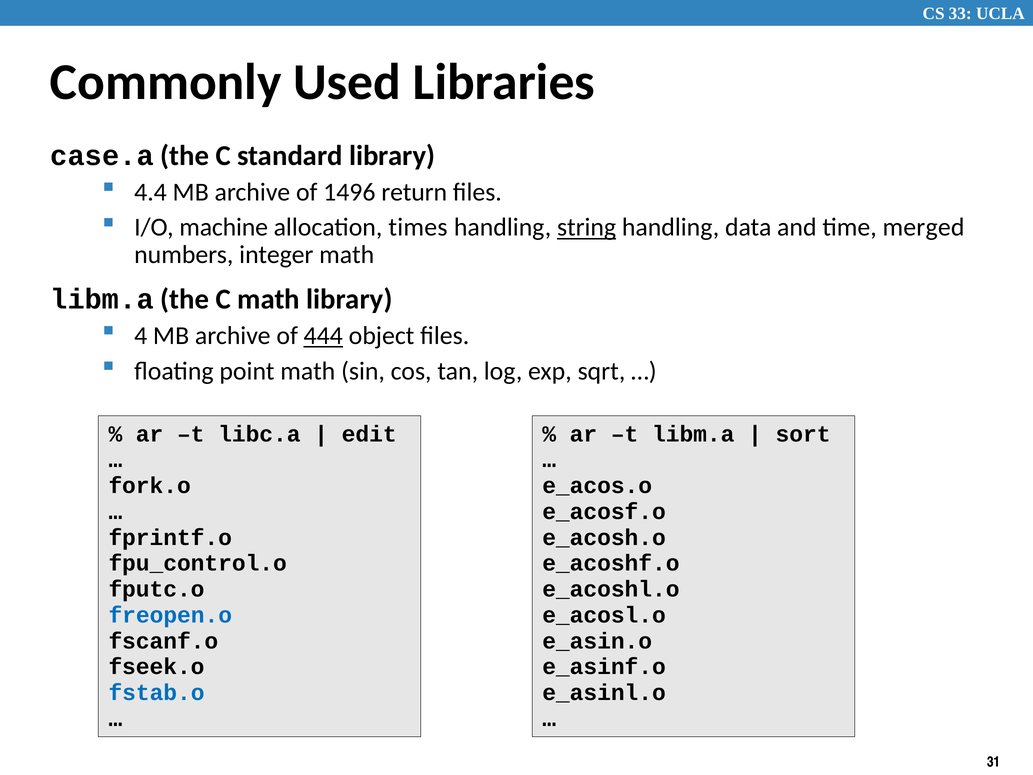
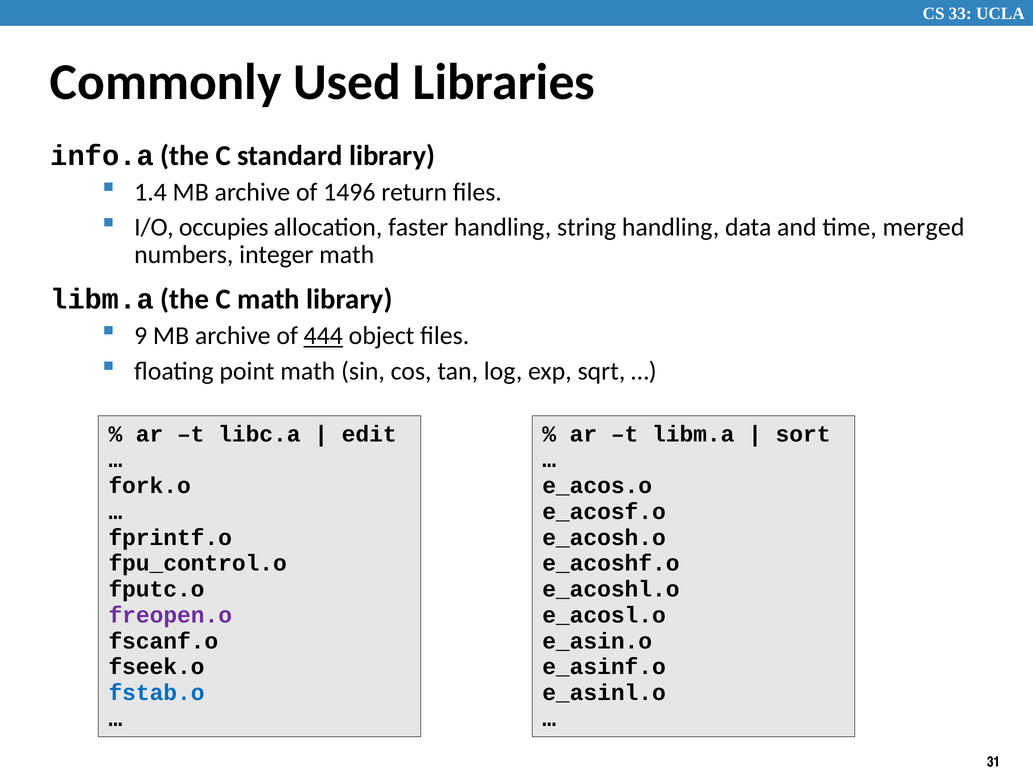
case.a: case.a -> info.a (102, 156)
4.4: 4.4 -> 1.4 (151, 192)
machine: machine -> occupies (224, 227)
times: times -> faster (418, 227)
string underline: present -> none (587, 227)
4: 4 -> 9 (141, 336)
freopen.o colour: blue -> purple (170, 615)
